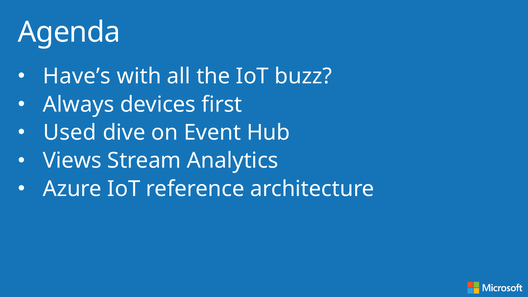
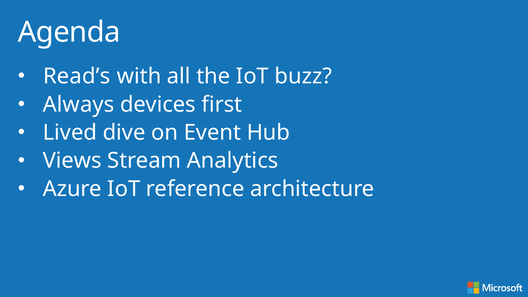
Have’s: Have’s -> Read’s (77, 76)
Used: Used -> Lived (70, 133)
